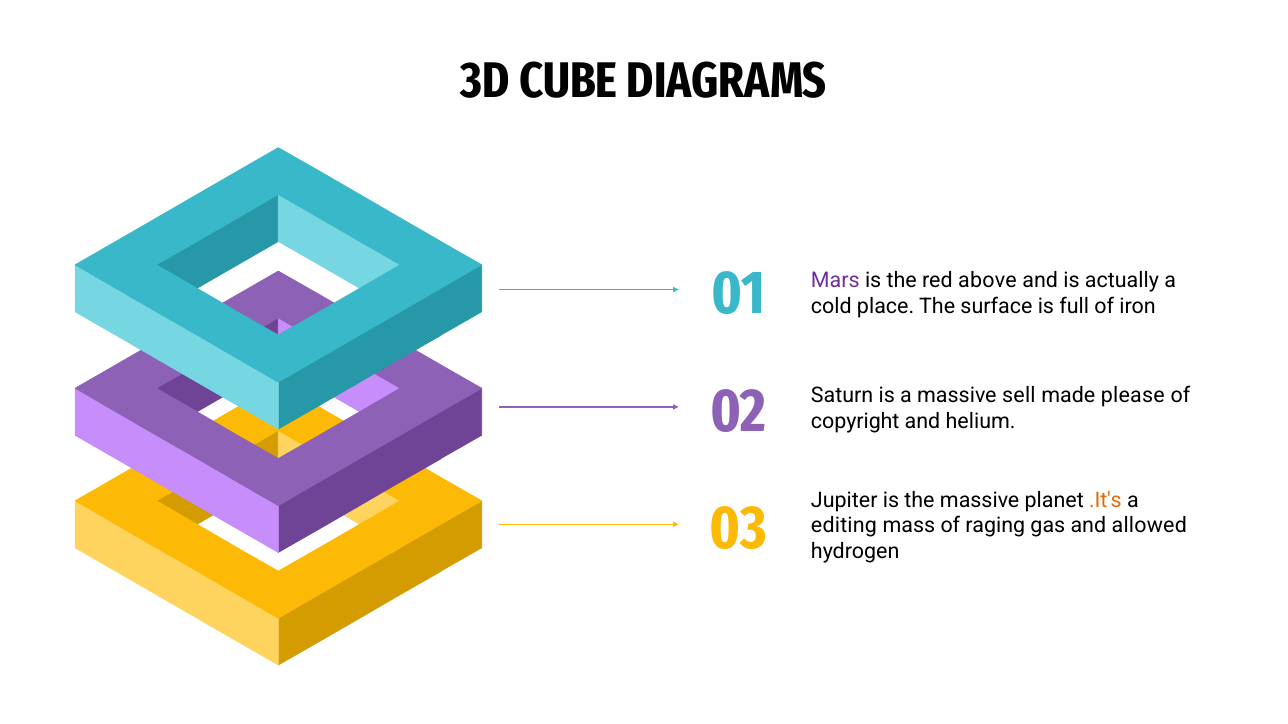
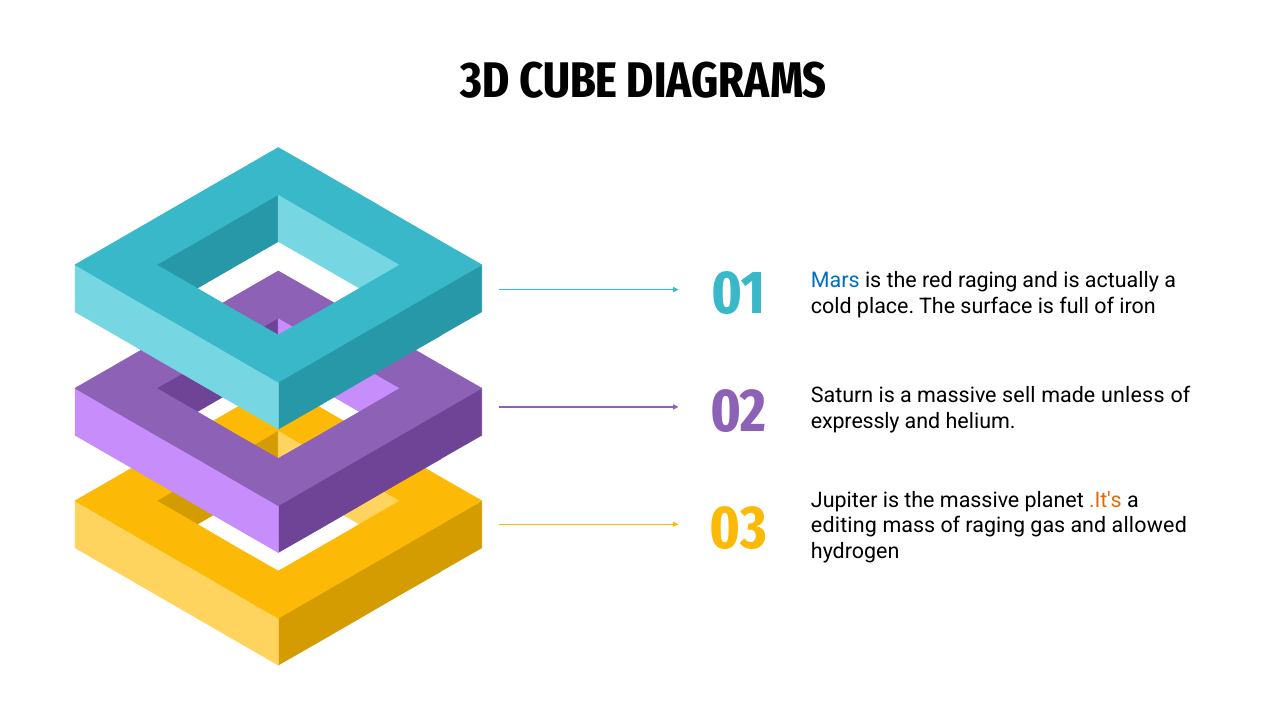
Mars colour: purple -> blue (835, 281)
red above: above -> raging (988, 281)
please: please -> unless (1133, 396)
copyright: copyright -> expressly (855, 422)
